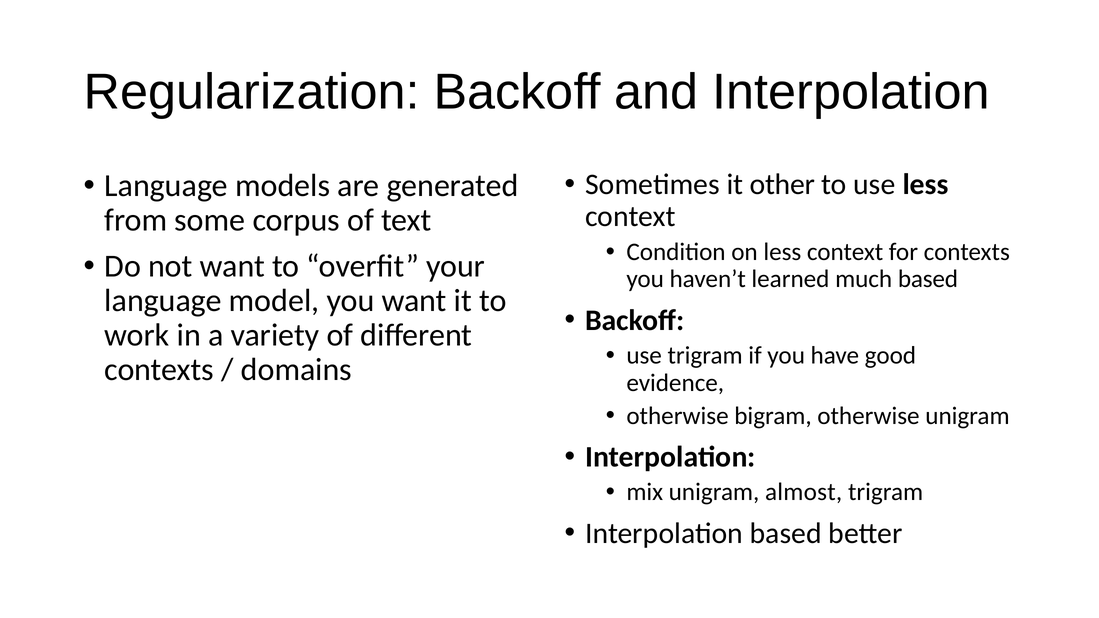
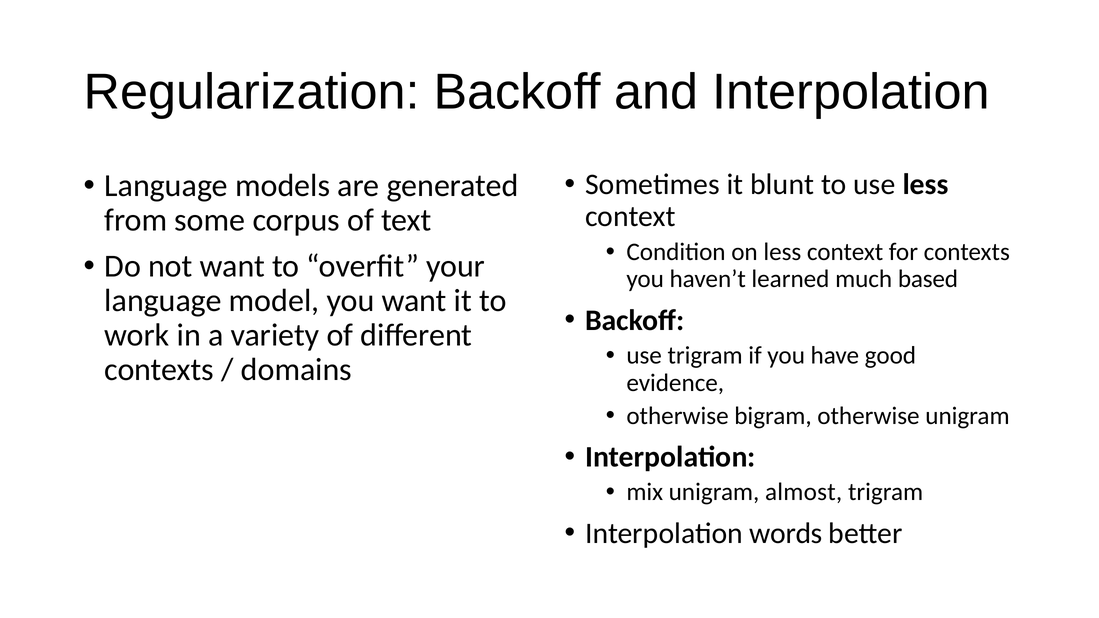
other: other -> blunt (782, 185)
Interpolation based: based -> words (786, 533)
